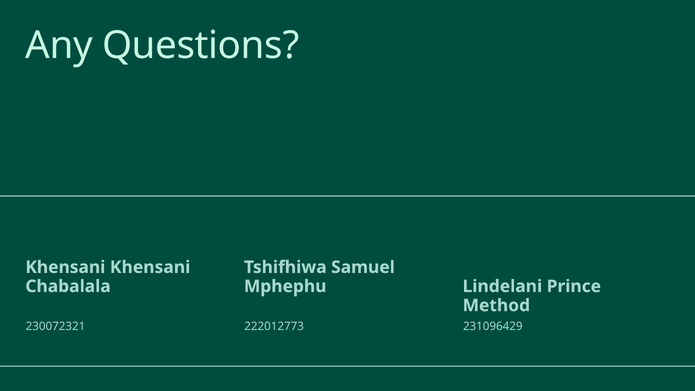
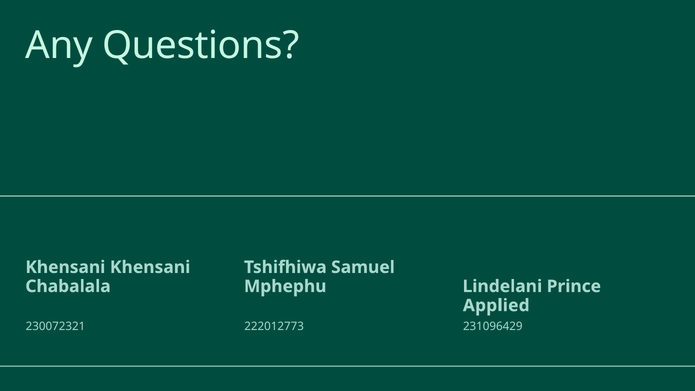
Method: Method -> Applied (496, 305)
